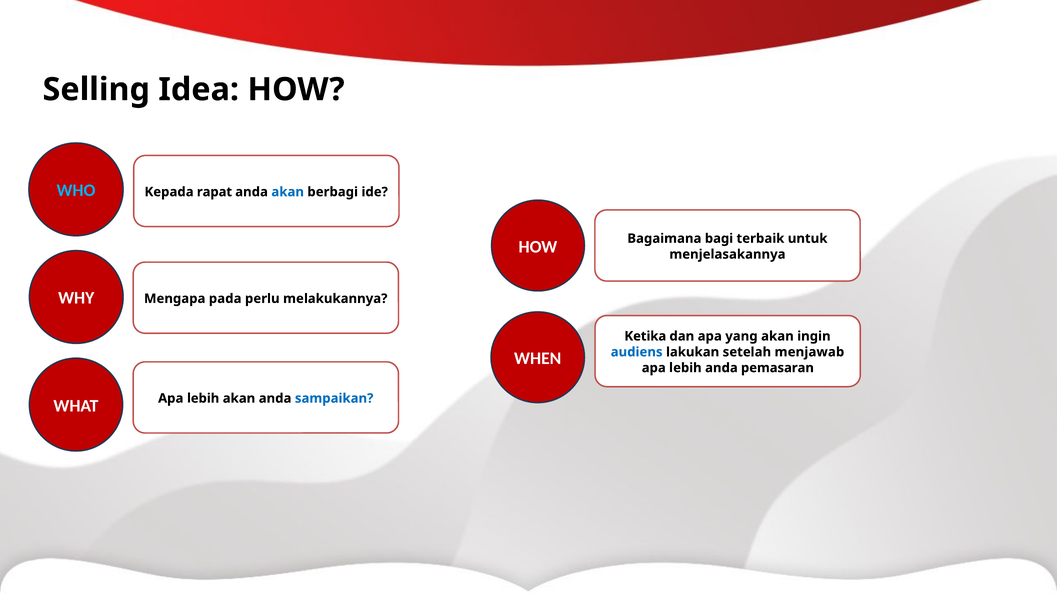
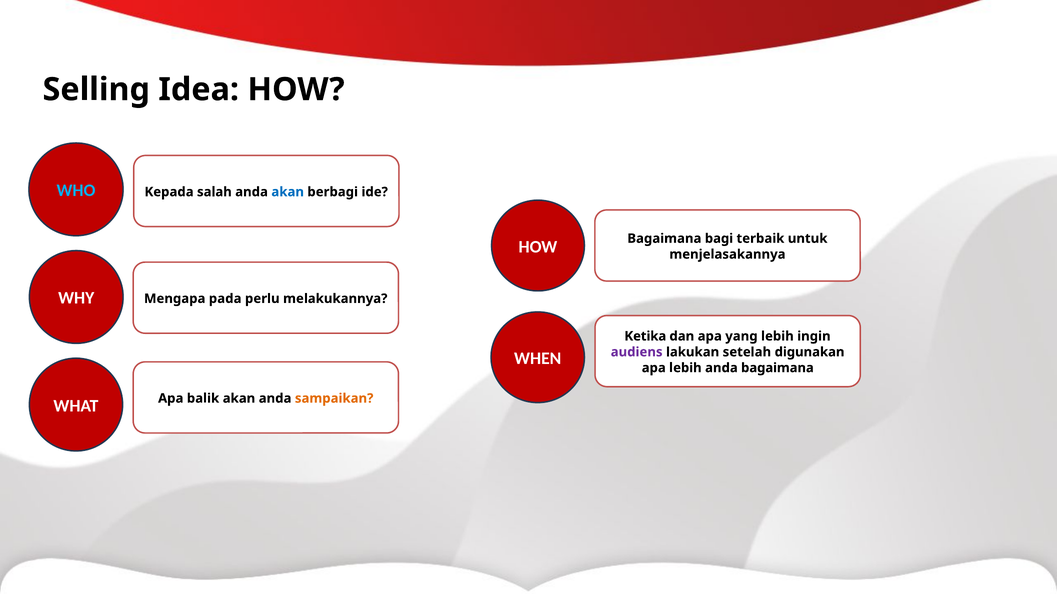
rapat: rapat -> salah (214, 192)
yang akan: akan -> lebih (777, 336)
audiens colour: blue -> purple (637, 352)
menjawab: menjawab -> digunakan (810, 352)
anda pemasaran: pemasaran -> bagaimana (777, 368)
lebih: lebih -> balik (203, 399)
sampaikan colour: blue -> orange (334, 399)
